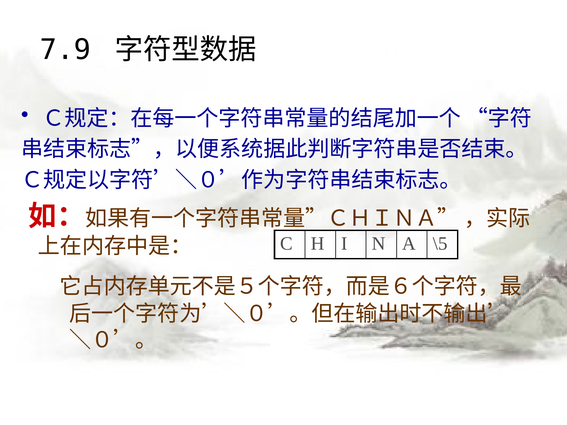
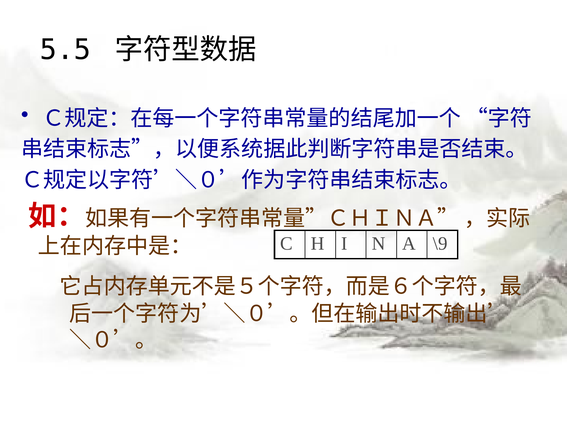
7.9: 7.9 -> 5.5 (65, 50)
\5: \5 -> \9 (440, 244)
